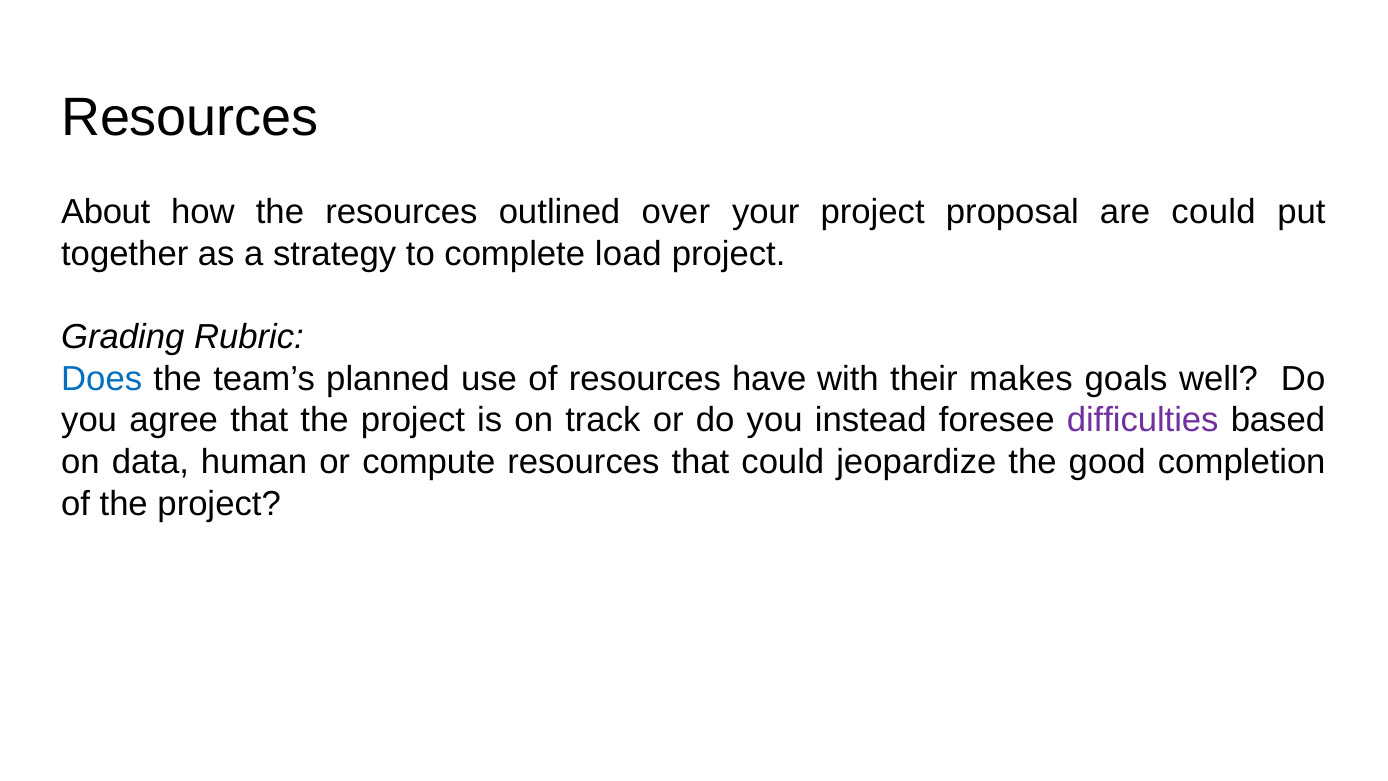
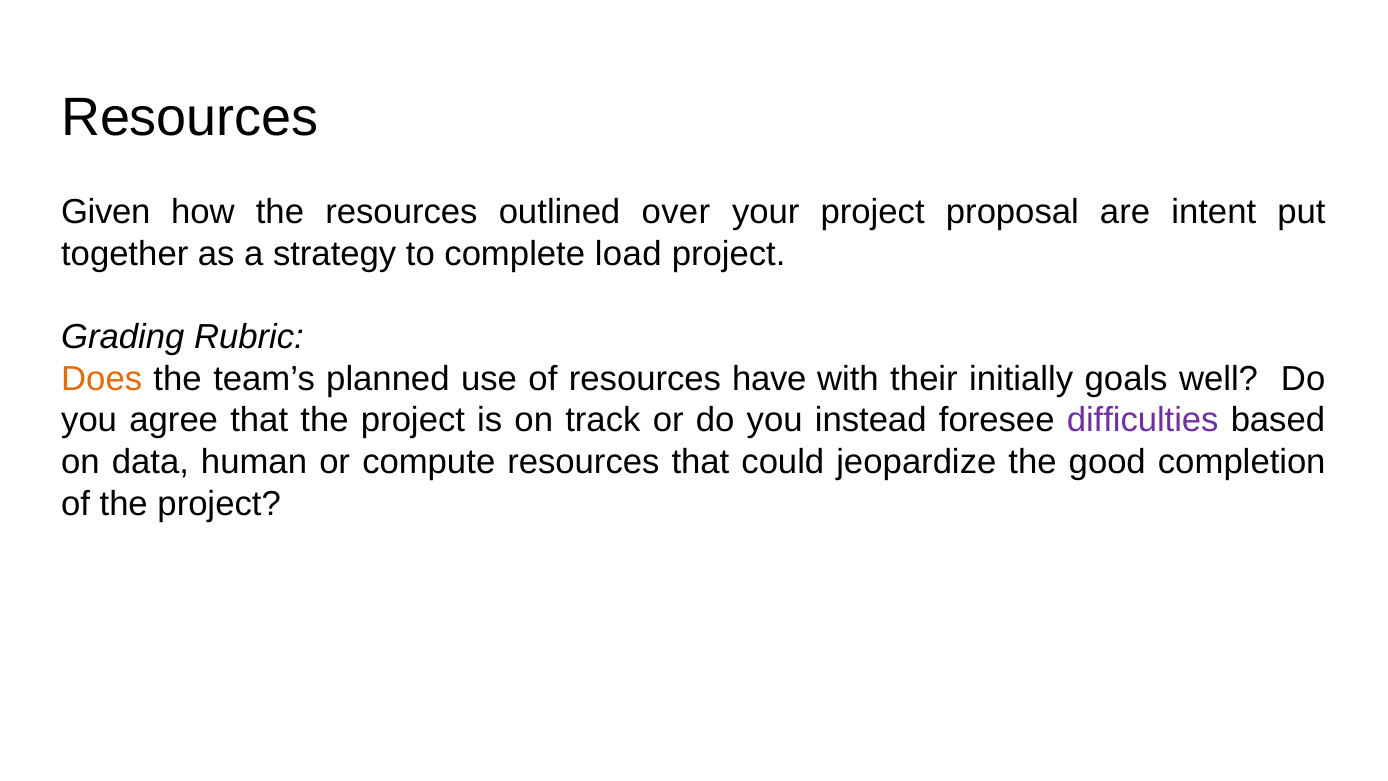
About: About -> Given (106, 212)
are could: could -> intent (1214, 212)
Does colour: blue -> orange (102, 379)
makes: makes -> initially (1021, 379)
